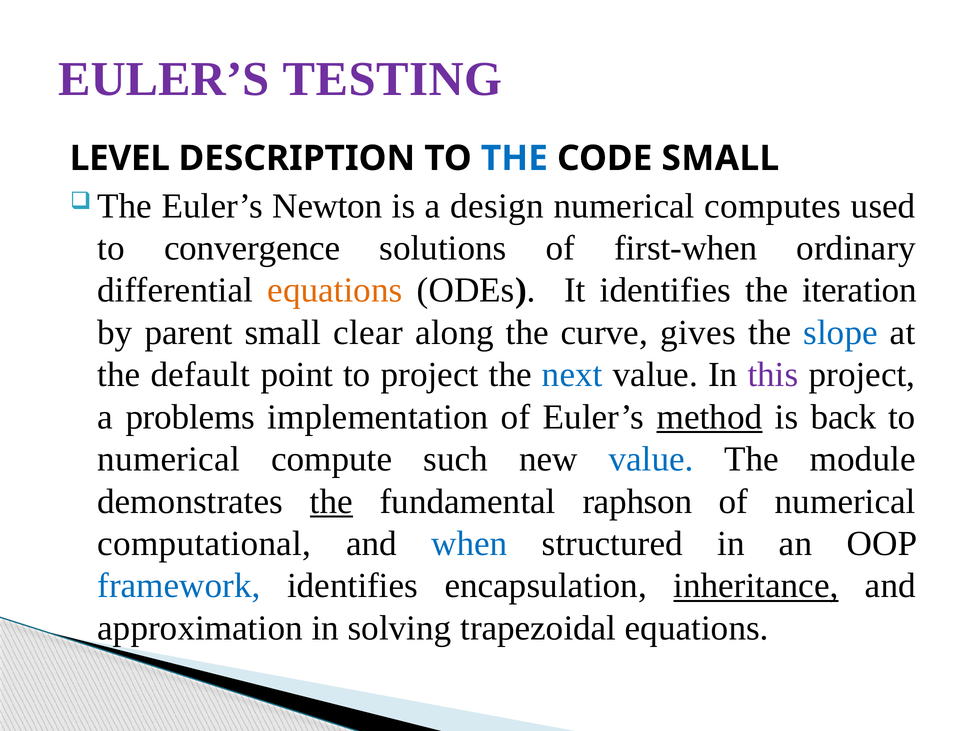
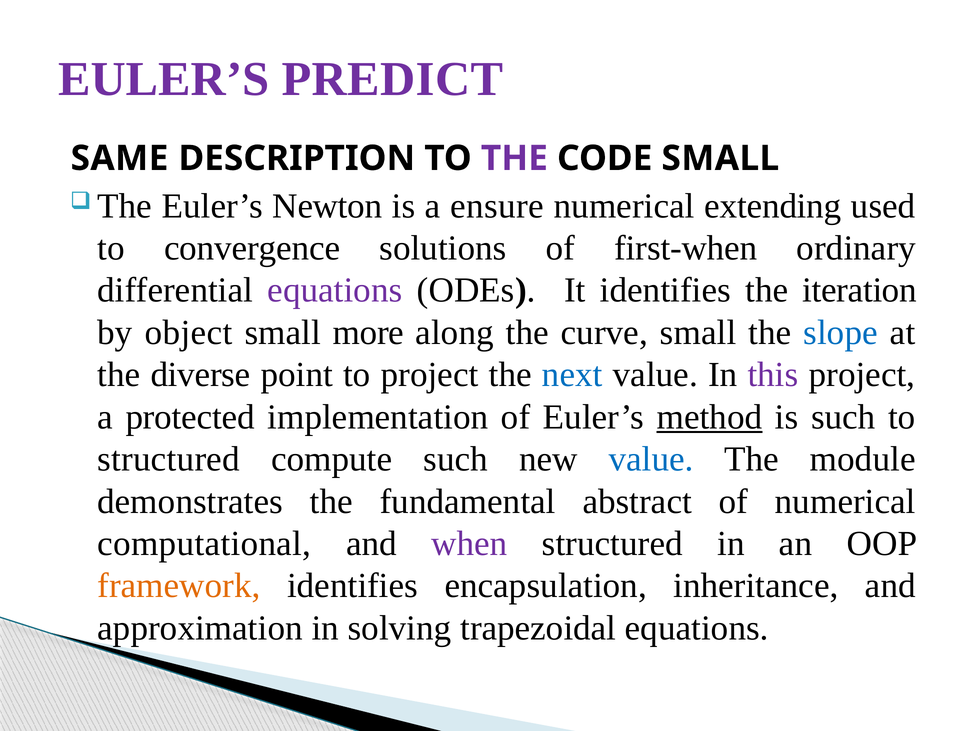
TESTING: TESTING -> PREDICT (392, 79)
LEVEL: LEVEL -> SAME (119, 158)
THE colour: blue -> purple (514, 158)
design: design -> ensure (497, 206)
computes: computes -> extending (773, 206)
equations colour: orange -> purple (335, 290)
parent: parent -> object (188, 333)
clear: clear -> more (368, 333)
curve gives: gives -> small (698, 333)
default: default -> diverse (201, 375)
problems: problems -> protected (190, 417)
is back: back -> such (843, 417)
numerical: numerical -> structured (169, 459)
the underline: present -> none (331, 502)
raphson: raphson -> abstract (637, 502)
when colour: blue -> purple (469, 544)
framework colour: blue -> orange (179, 586)
inheritance underline: present -> none (756, 586)
